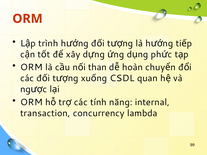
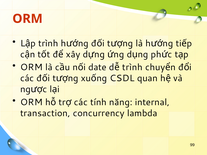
than: than -> date (97, 67)
hoàn: hoàn -> trình (132, 67)
